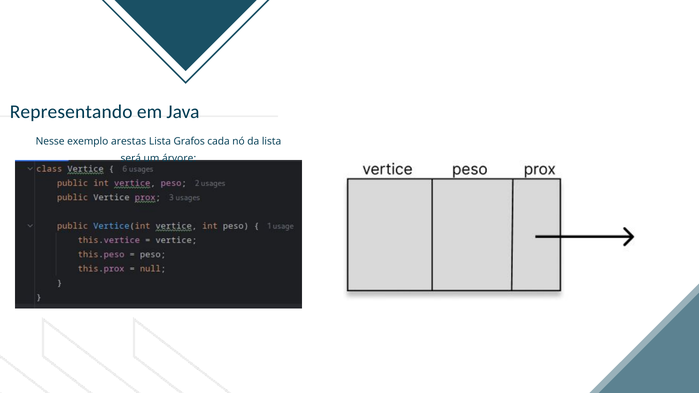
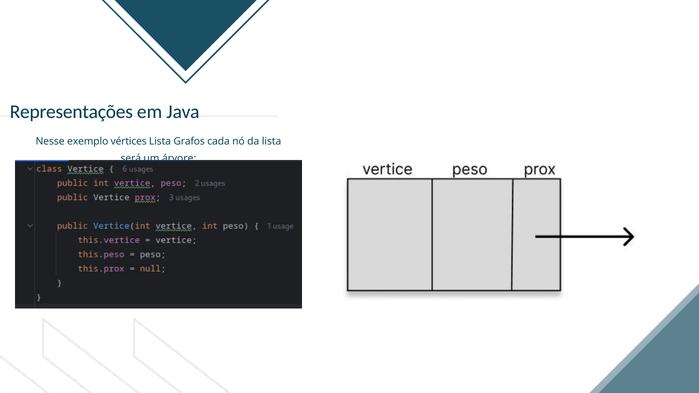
Representando: Representando -> Representações (71, 112)
arestas: arestas -> vértices (129, 141)
